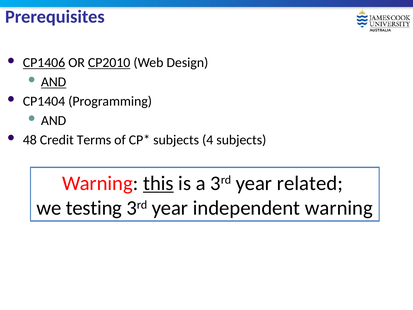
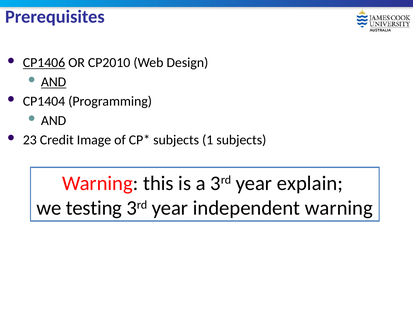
CP2010 underline: present -> none (109, 63)
48: 48 -> 23 (30, 140)
Terms: Terms -> Image (94, 140)
4: 4 -> 1 (208, 140)
this underline: present -> none (158, 183)
related: related -> explain (310, 183)
